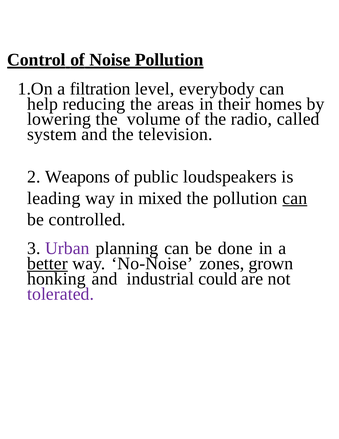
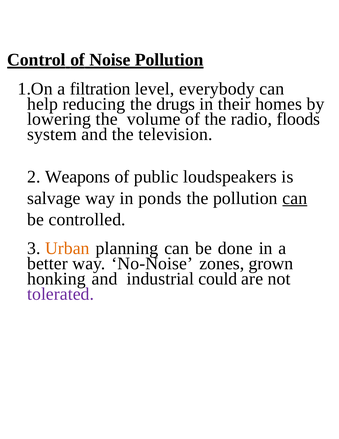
areas: areas -> drugs (176, 104)
called: called -> floods (298, 119)
leading: leading -> salvage (54, 198)
mixed: mixed -> ponds (160, 198)
Urban colour: purple -> orange (67, 248)
better underline: present -> none (47, 263)
